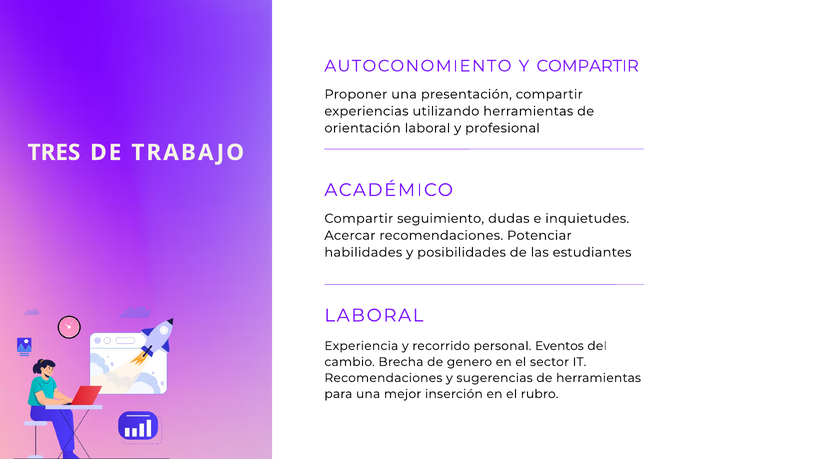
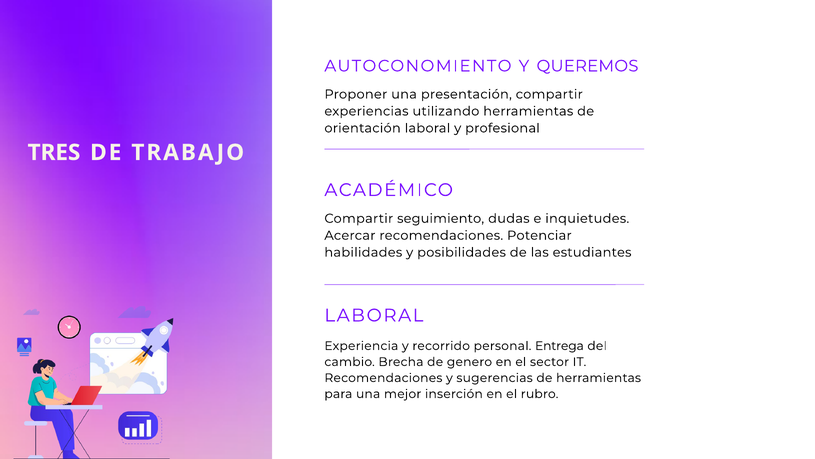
Y COMPARTIR: COMPARTIR -> QUEREMOS (587, 66)
Eventos: Eventos -> Entrega (559, 345)
